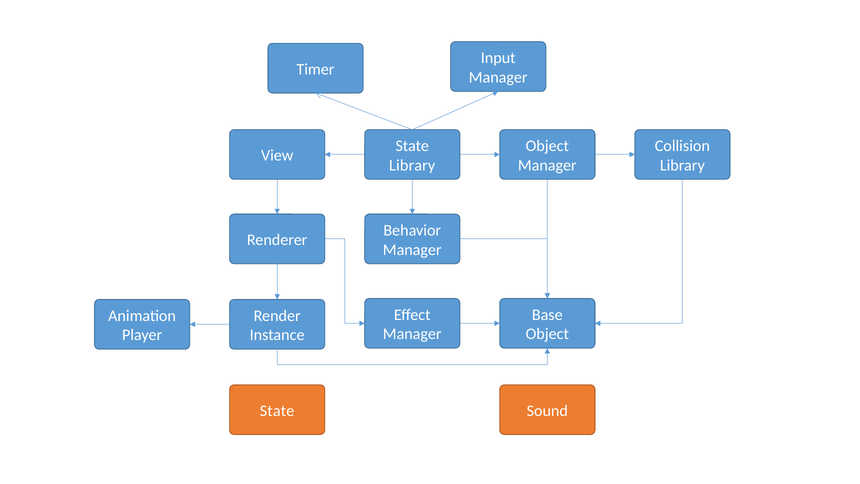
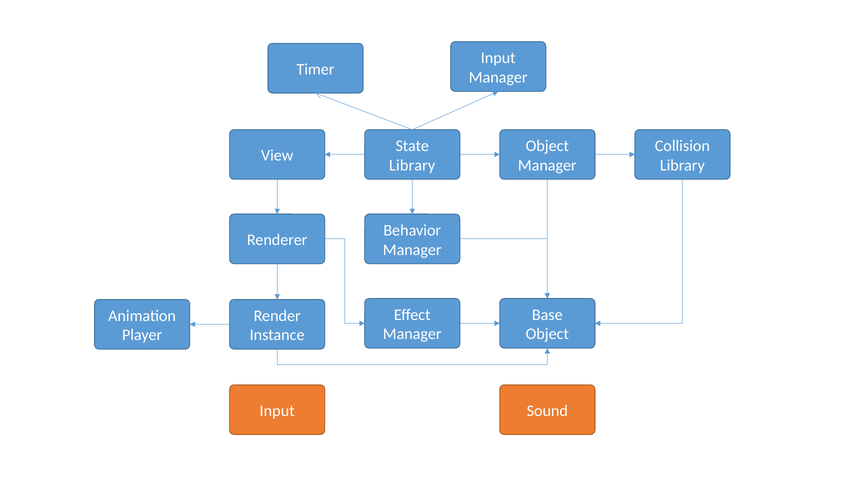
State: State -> Input (277, 411)
